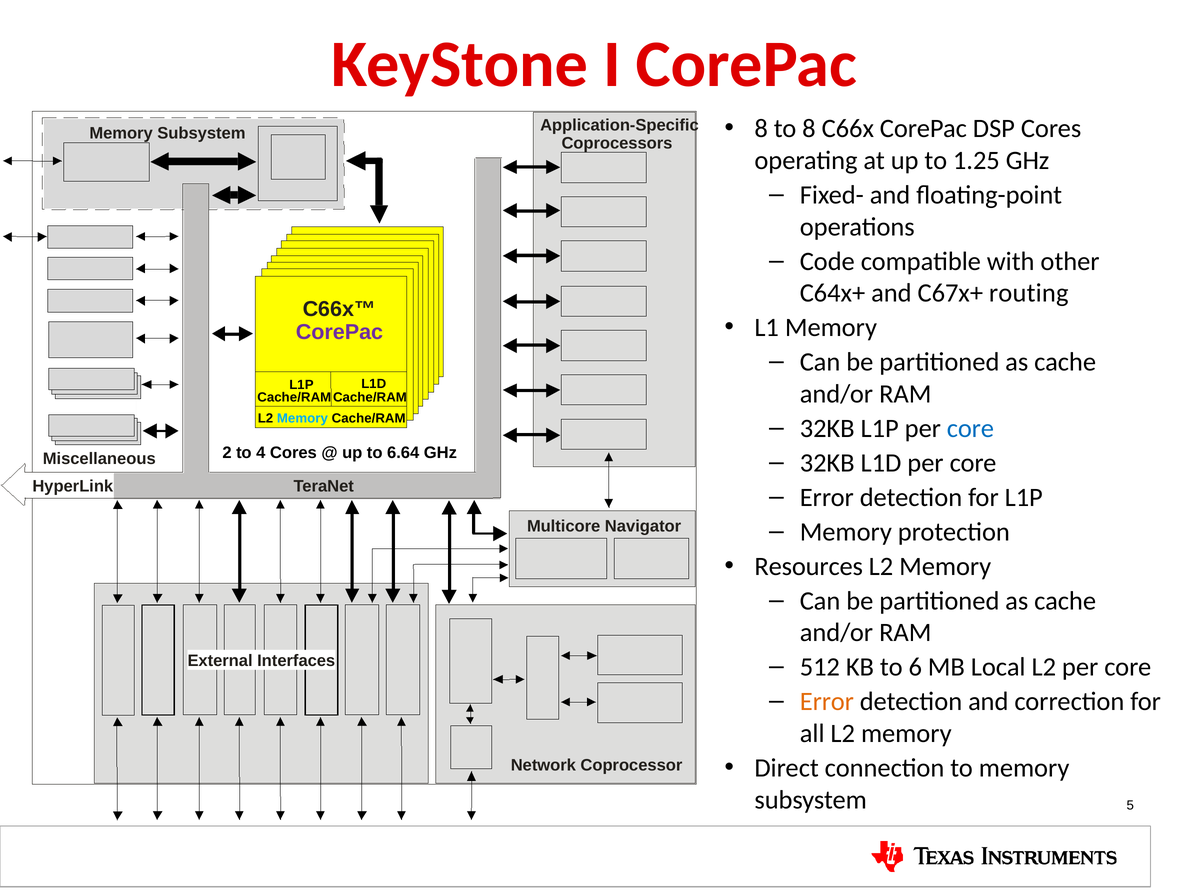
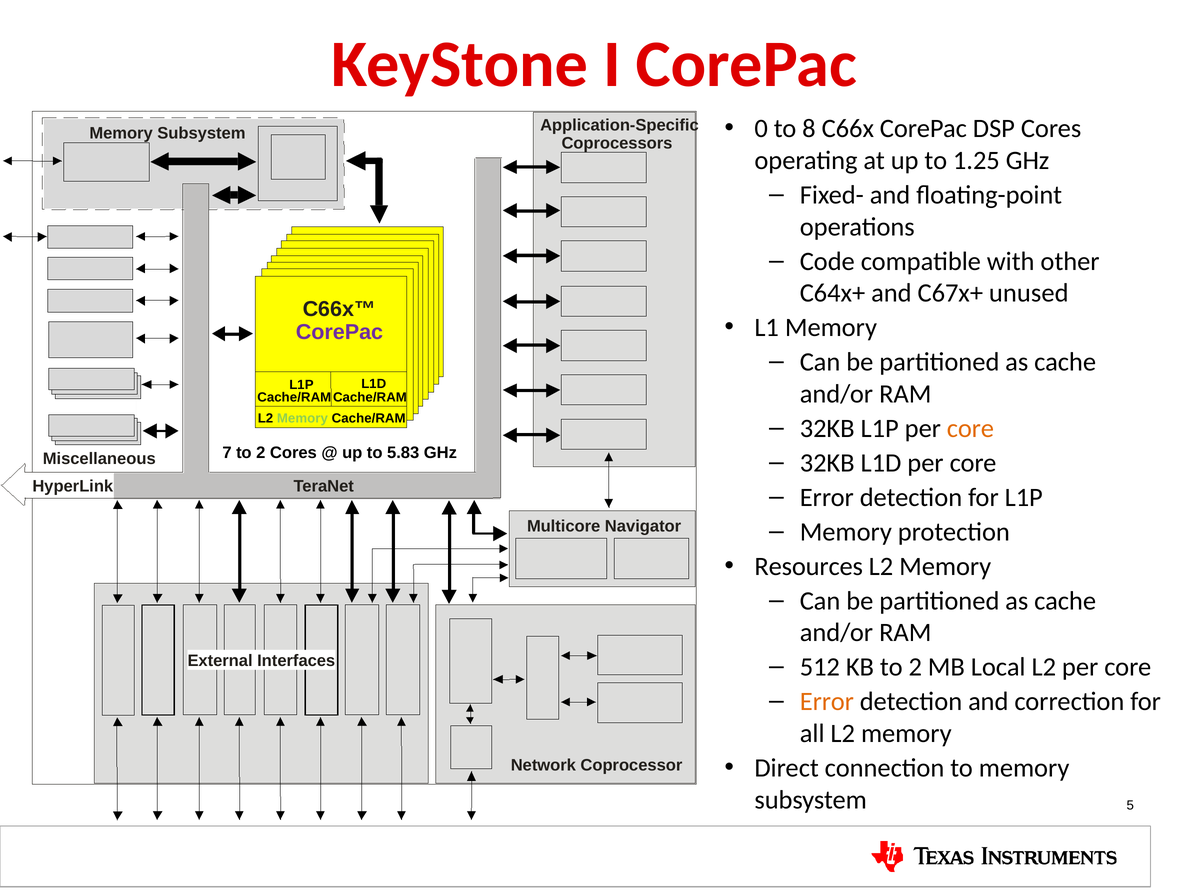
8: 8 -> 0 (761, 129)
routing: routing -> unused (1029, 293)
Memory colour: light blue -> light green (302, 418)
core colour: blue -> orange (970, 428)
2: 2 -> 7 (227, 453)
4: 4 -> 2 (261, 453)
6.64: 6.64 -> 5.83 (403, 453)
KB to 6: 6 -> 2 (915, 667)
